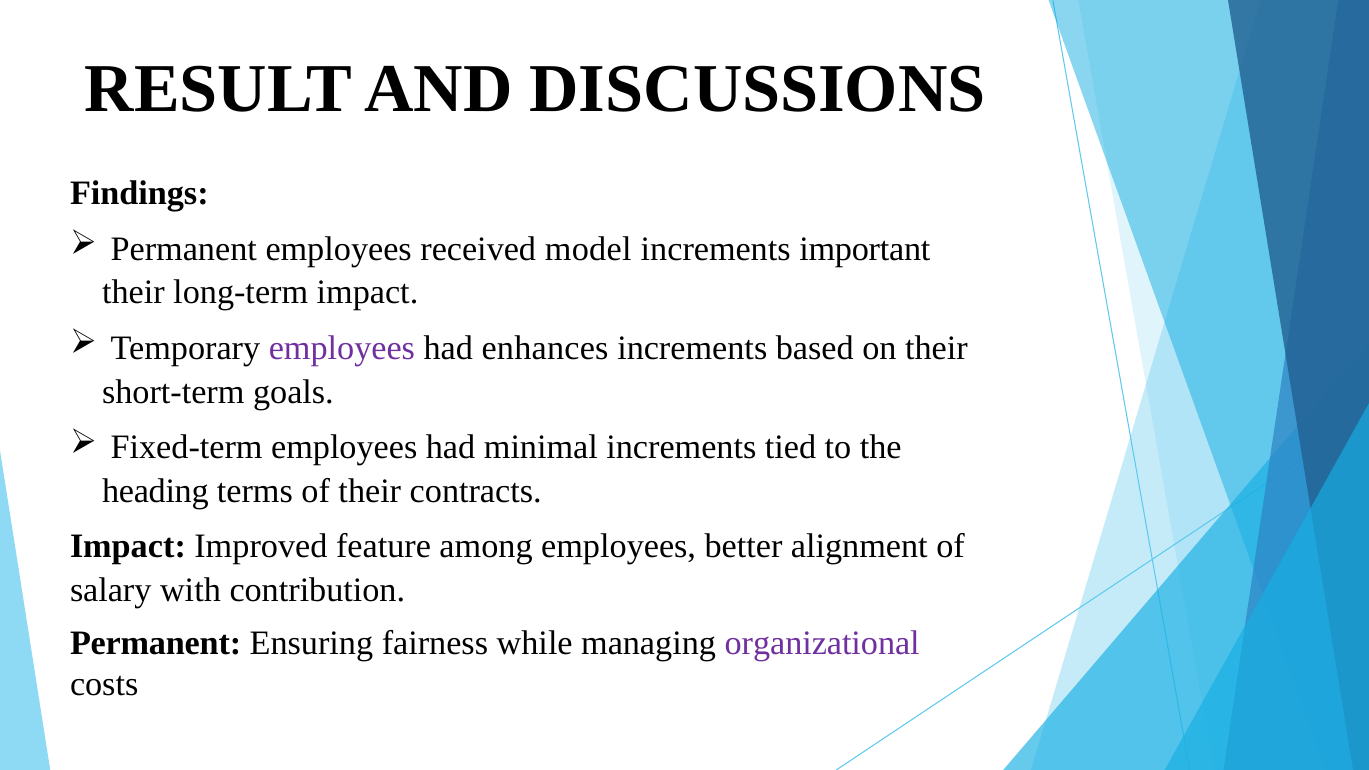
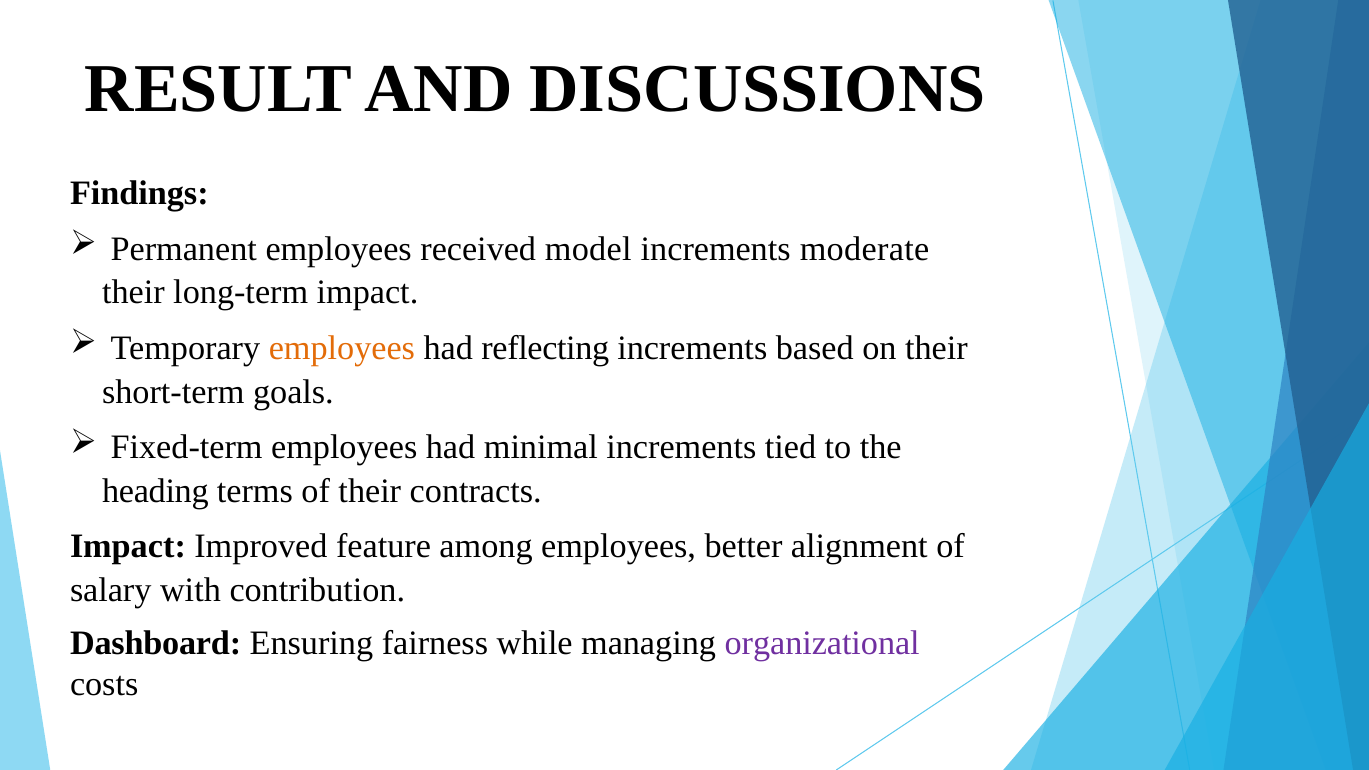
important: important -> moderate (865, 249)
employees colour: purple -> orange (342, 348)
enhances: enhances -> reflecting (545, 348)
Permanent: Permanent -> Dashboard (156, 643)
